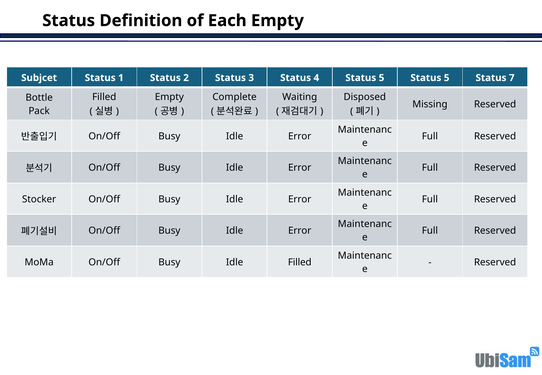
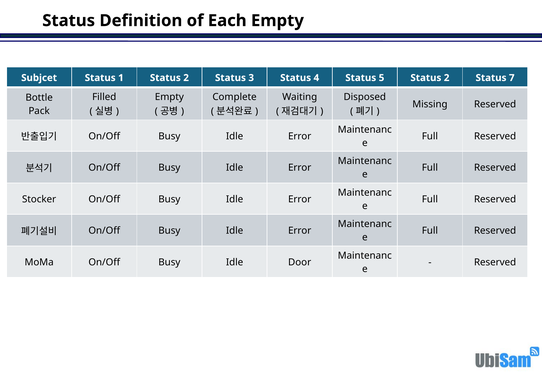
5 Status 5: 5 -> 2 (447, 78)
Idle Filled: Filled -> Door (300, 262)
